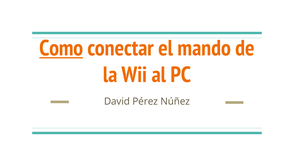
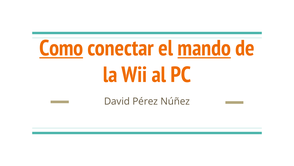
mando underline: none -> present (204, 48)
